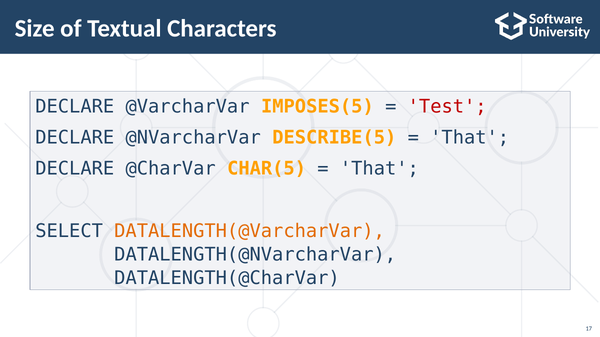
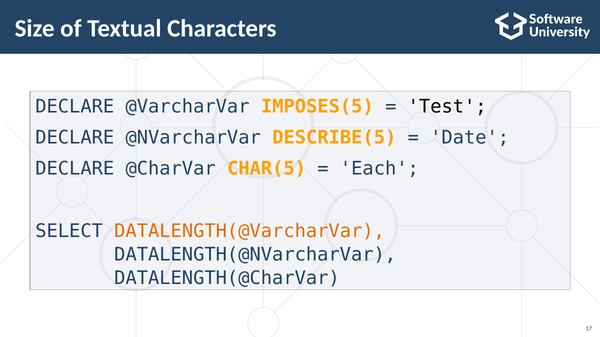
Test colour: red -> black (447, 107)
That: That -> Date (470, 138)
That: That -> Each (379, 169)
